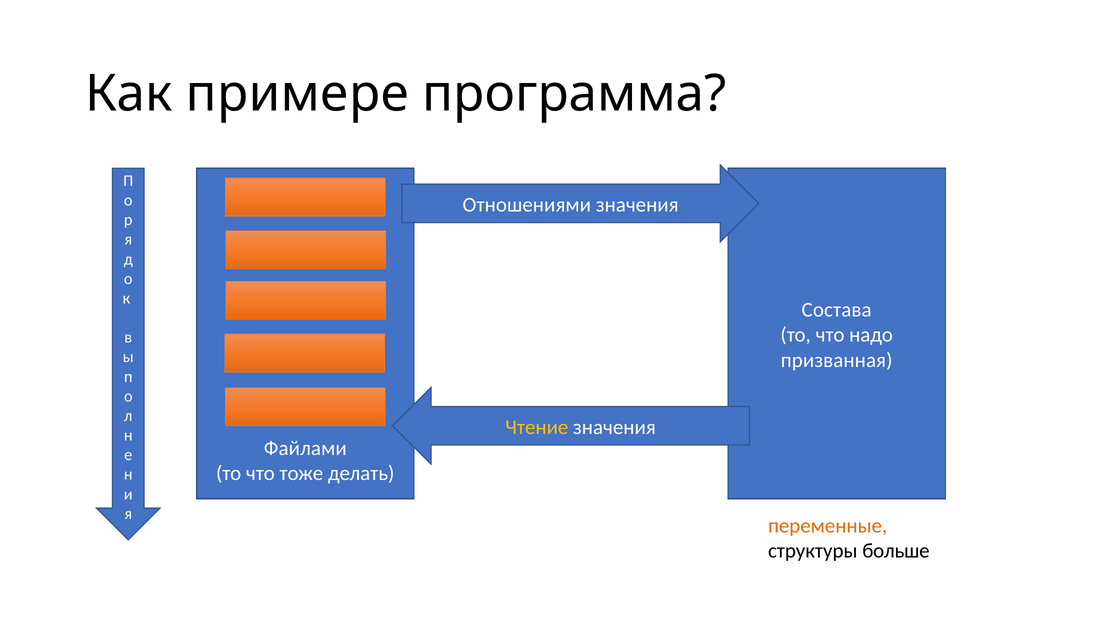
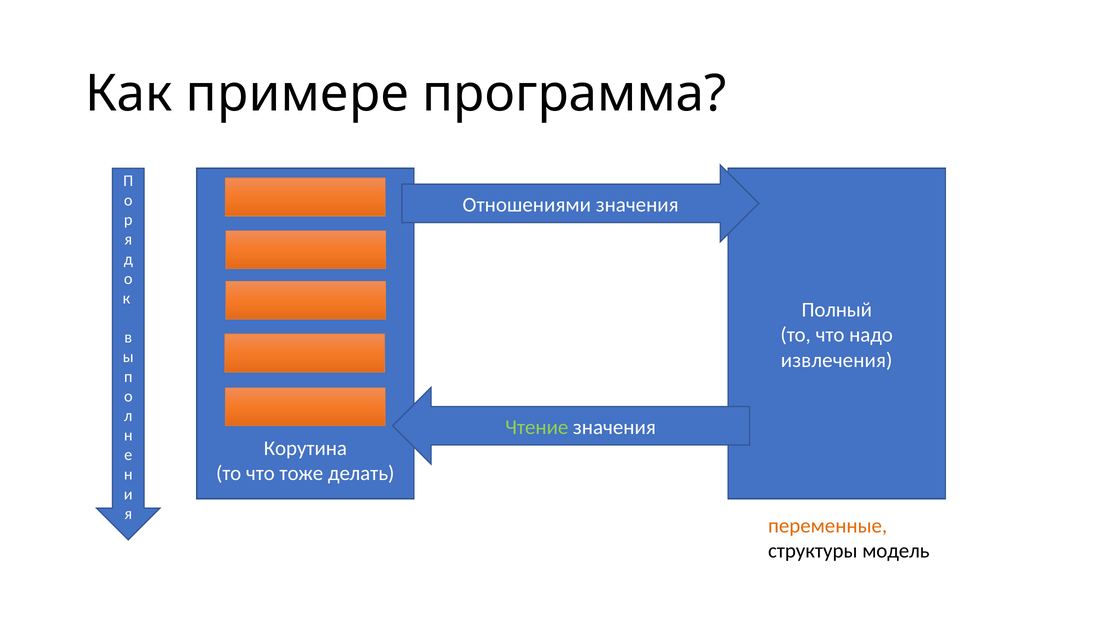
Состава: Состава -> Полный (837, 310)
призванная: призванная -> извлечения (837, 360)
Чтение colour: yellow -> light green (537, 427)
Файлами: Файлами -> Корутина (305, 448)
больше: больше -> модель (896, 551)
